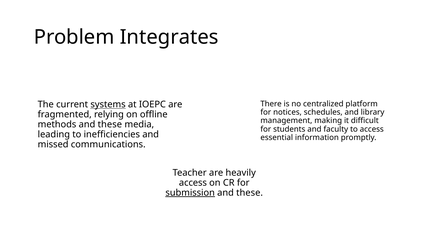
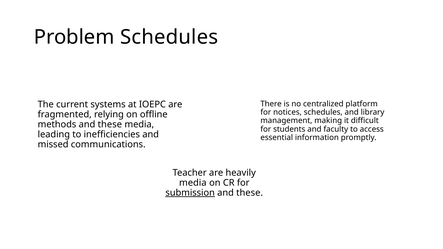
Problem Integrates: Integrates -> Schedules (169, 37)
systems underline: present -> none (108, 105)
access: access -> media (193, 183)
